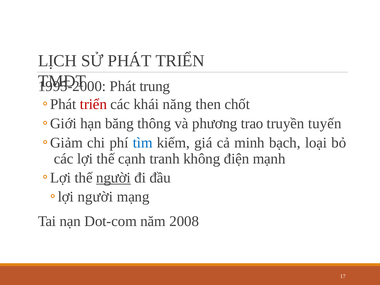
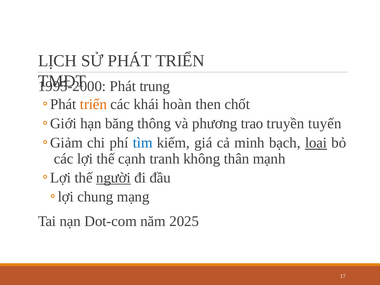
triển colour: red -> orange (93, 104)
năng: năng -> hoàn (177, 104)
loại underline: none -> present (316, 143)
điện: điện -> thân (237, 159)
người: người -> chung (95, 197)
2008: 2008 -> 2025 (184, 221)
